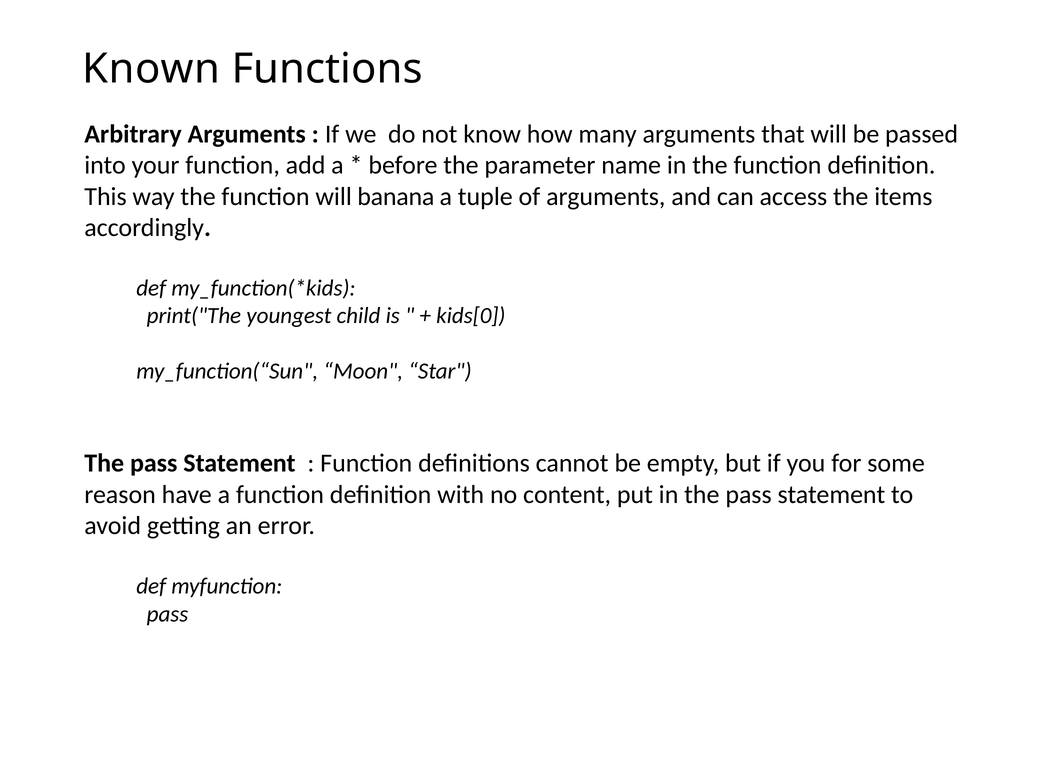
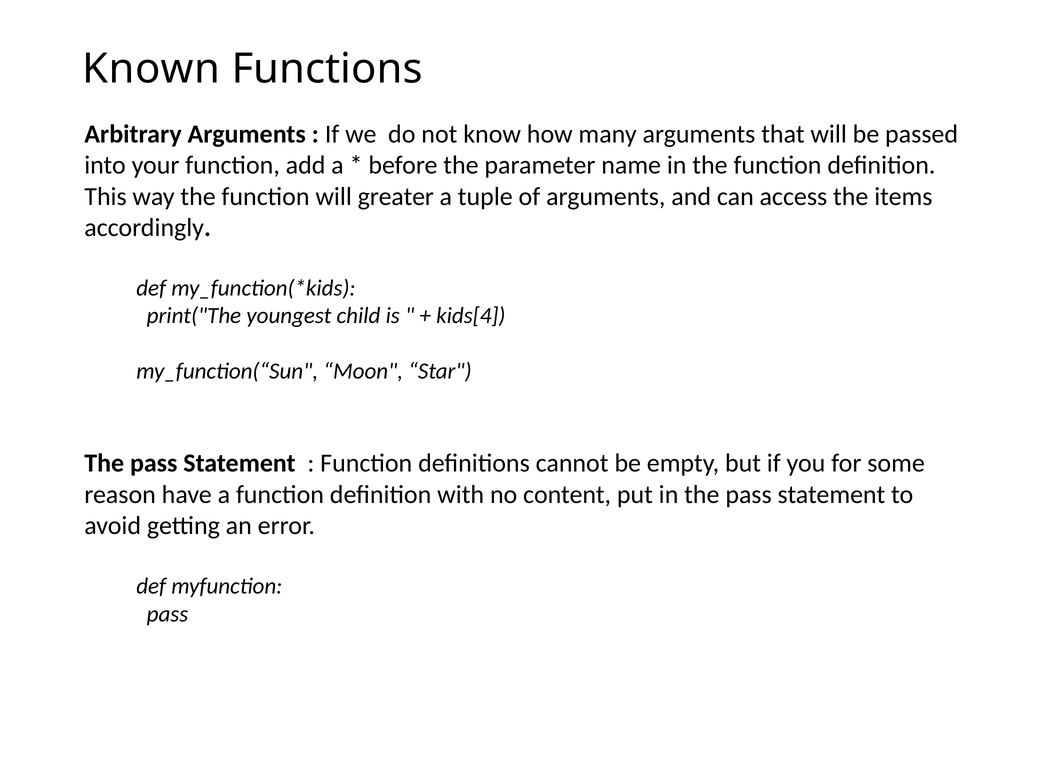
banana: banana -> greater (396, 196)
kids[0: kids[0 -> kids[4 (471, 316)
